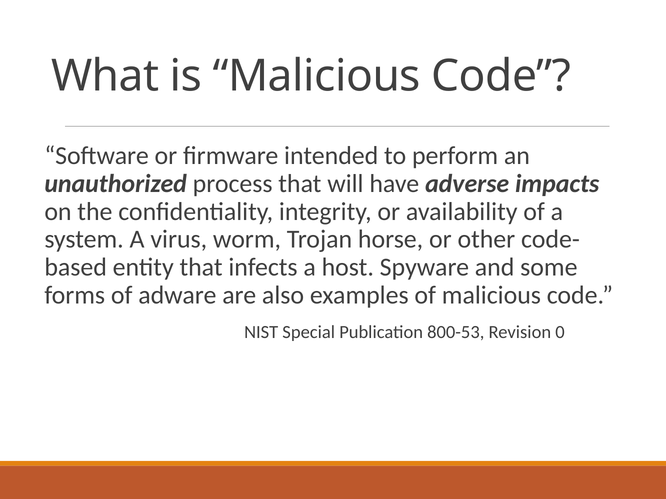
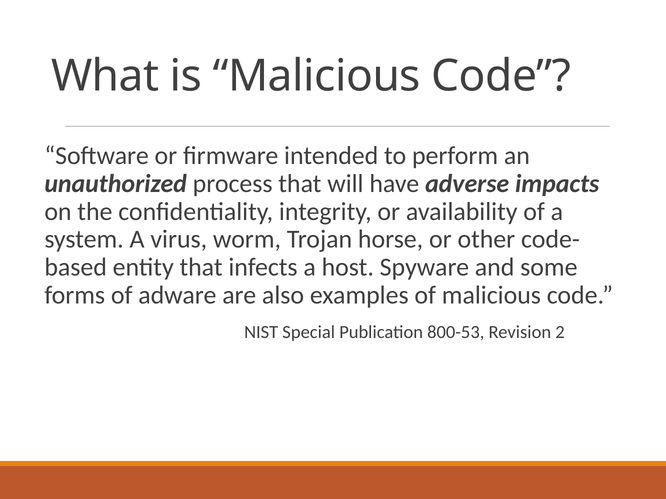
0: 0 -> 2 (560, 333)
